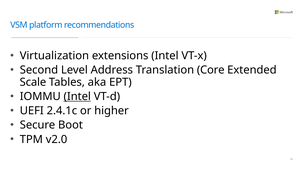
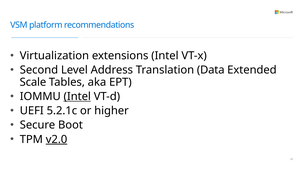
Core: Core -> Data (211, 70)
2.4.1c: 2.4.1c -> 5.2.1c (62, 111)
v2.0 underline: none -> present (56, 139)
